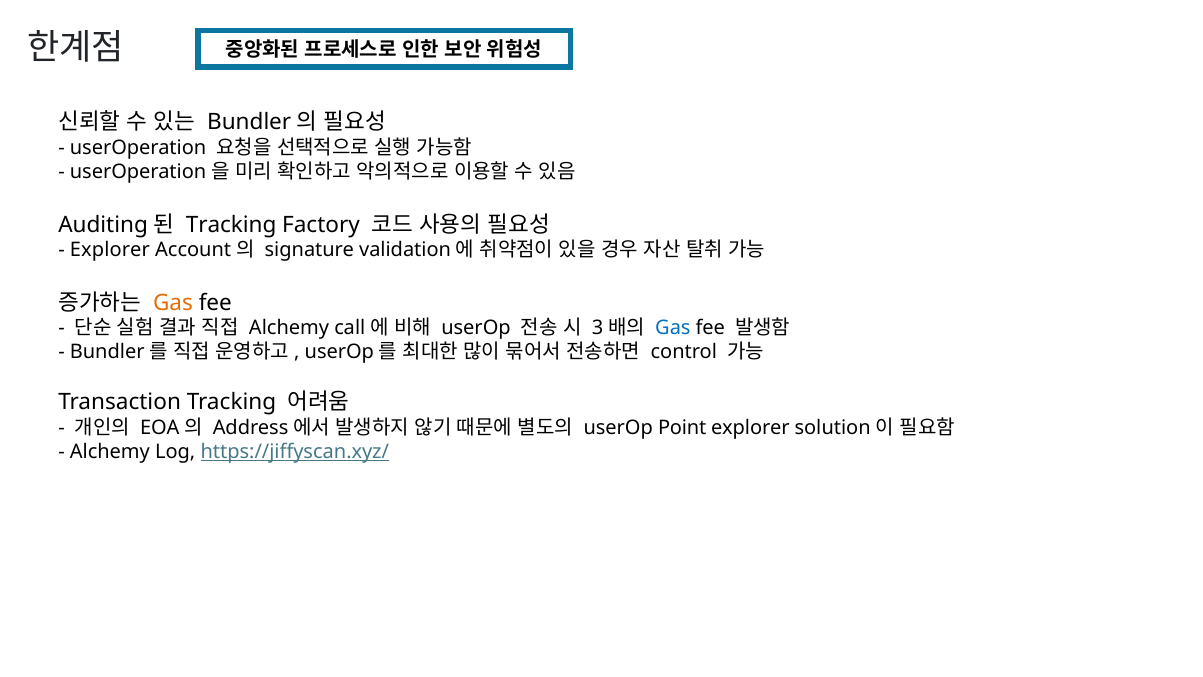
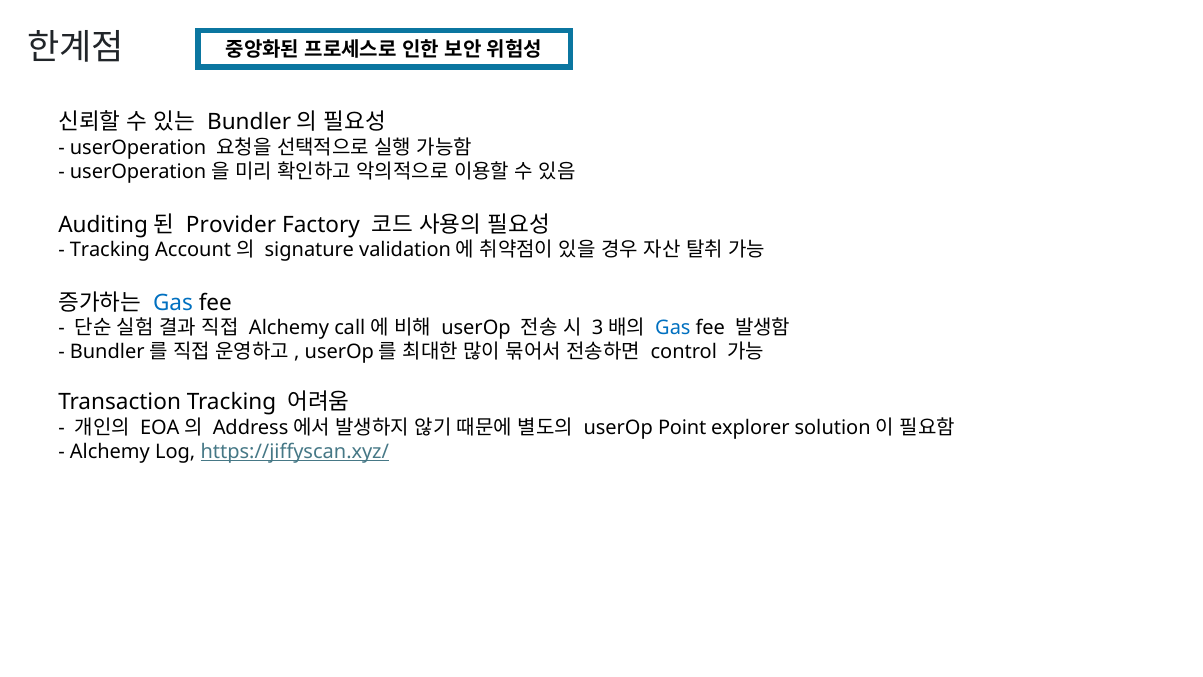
Tracking: Tracking -> Provider (231, 225)
Explorer: Explorer -> Tracking (110, 250)
Gas colour: orange -> blue (173, 303)
